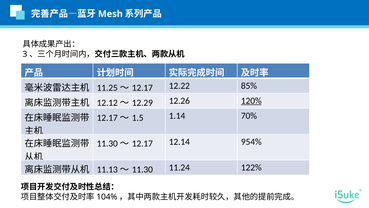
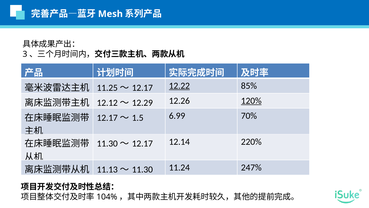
12.22 underline: none -> present (179, 86)
1.14: 1.14 -> 6.99 (177, 116)
954%: 954% -> 220% (251, 141)
122%: 122% -> 247% (251, 167)
